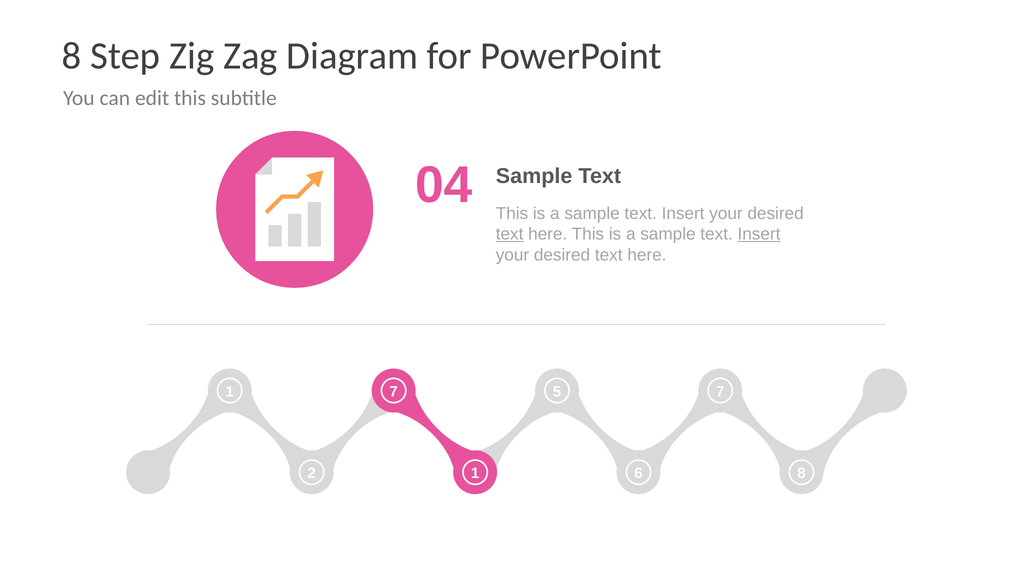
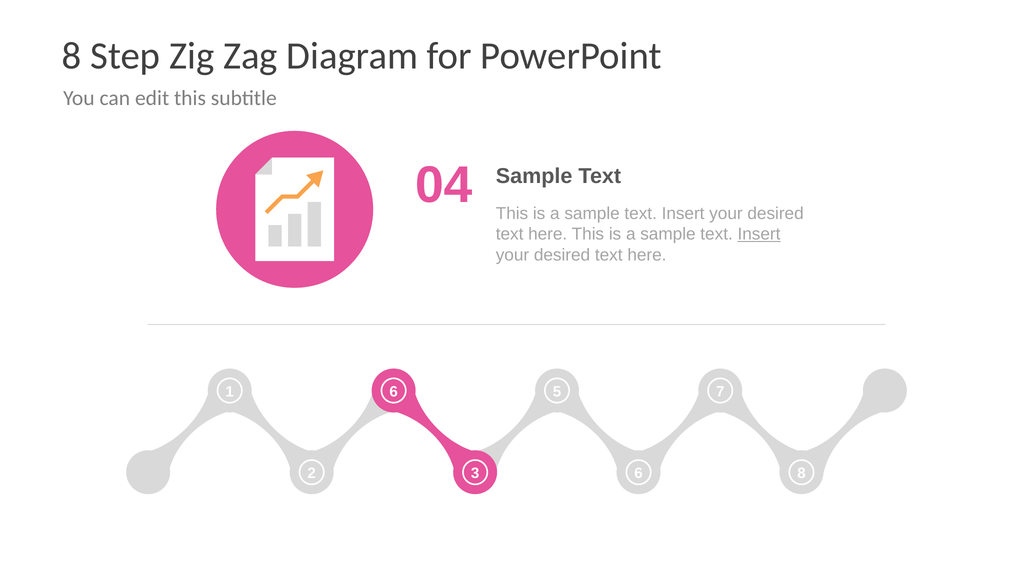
text underline: present -> none (510, 234)
1 7: 7 -> 6 (394, 392)
2 1: 1 -> 3 (475, 473)
